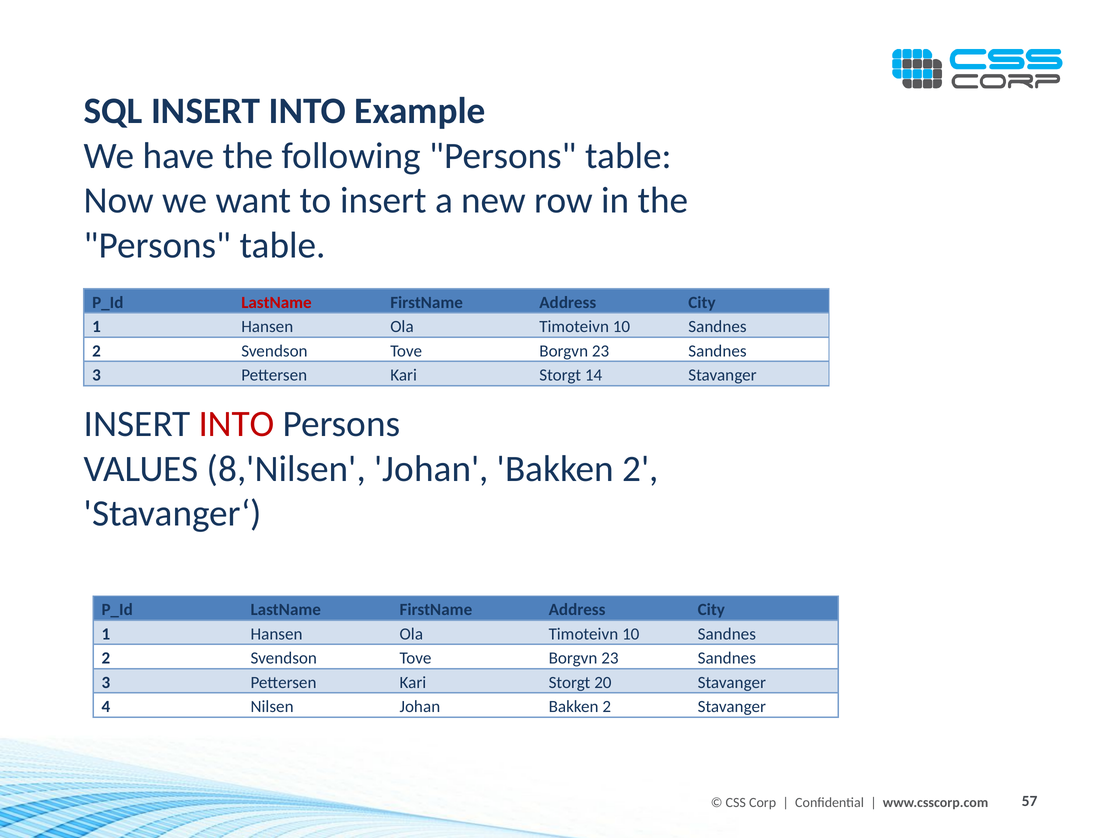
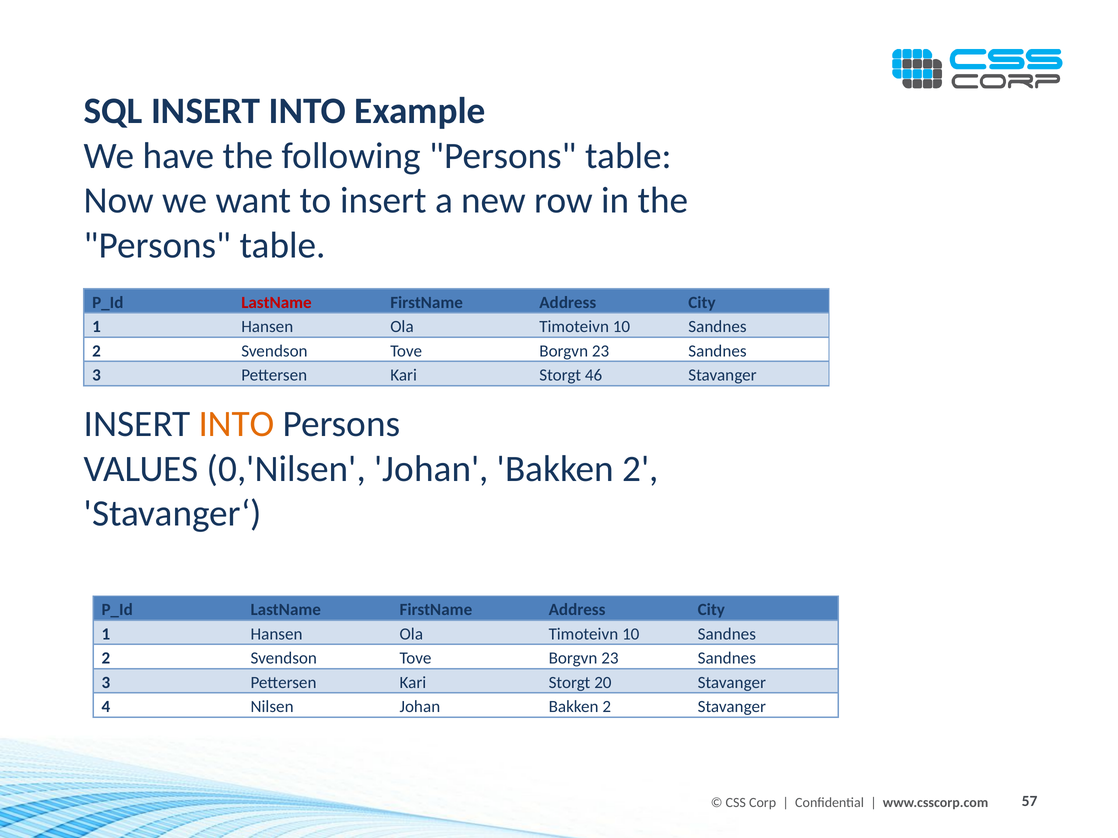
14: 14 -> 46 (594, 375)
INTO colour: red -> orange (237, 424)
8,'Nilsen: 8,'Nilsen -> 0,'Nilsen (286, 469)
